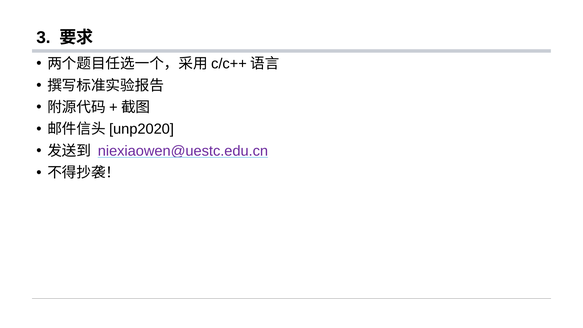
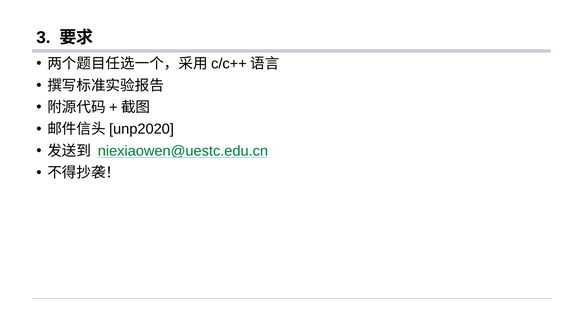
niexiaowen@uestc.edu.cn colour: purple -> green (183, 151)
